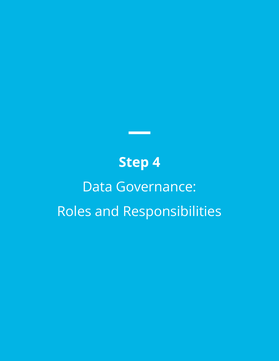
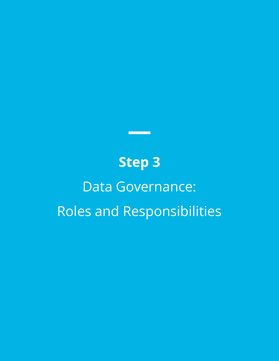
4: 4 -> 3 (156, 162)
